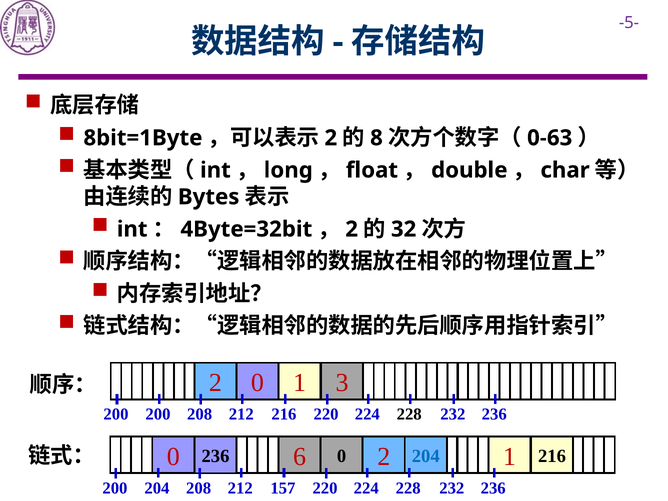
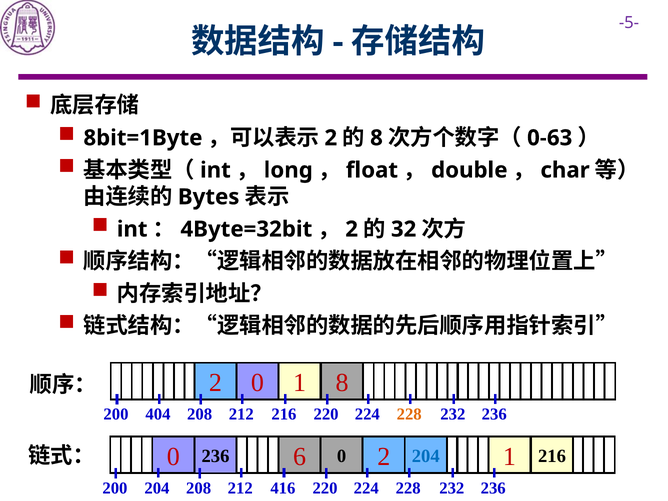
1 3: 3 -> 8 (342, 383)
200 200: 200 -> 404 (158, 414)
228 colour: black -> orange (409, 414)
157: 157 -> 416 (283, 488)
